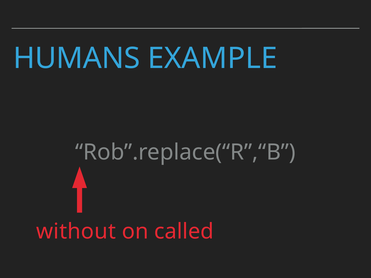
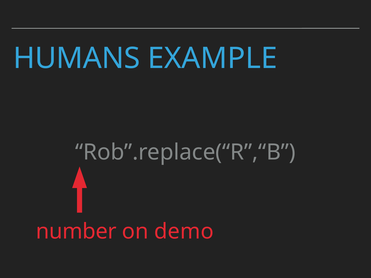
without: without -> number (76, 232)
called: called -> demo (184, 232)
